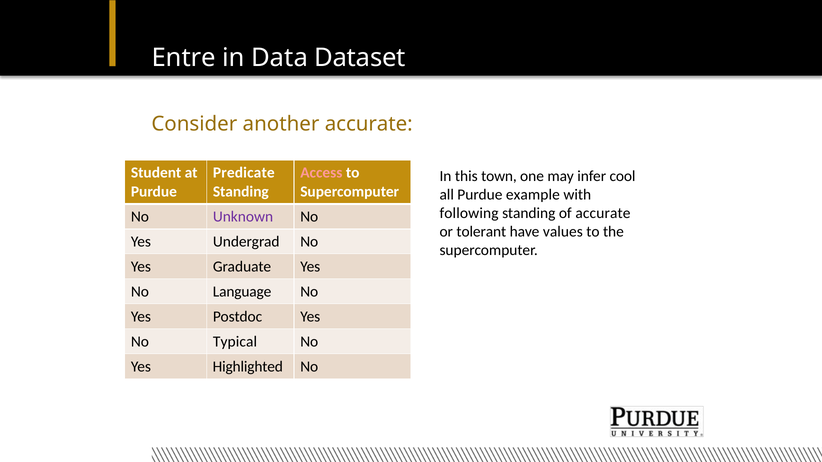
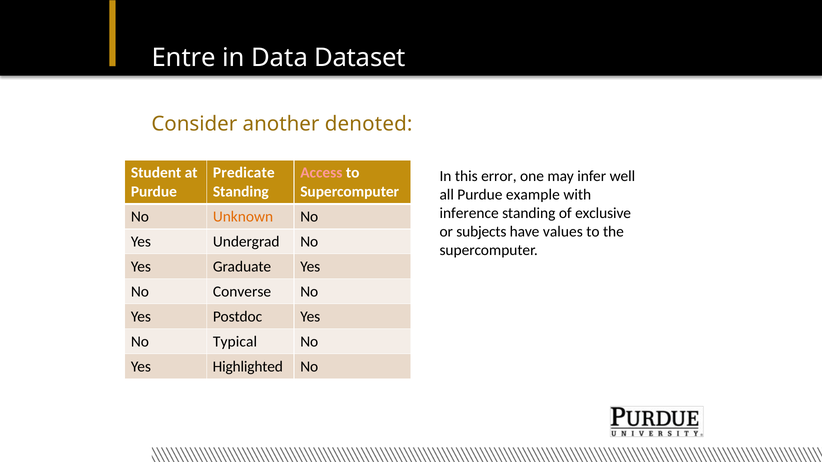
another accurate: accurate -> denoted (369, 124)
town: town -> error (499, 176)
cool: cool -> well (622, 176)
following: following -> inference (469, 213)
of accurate: accurate -> exclusive (603, 213)
Unknown colour: purple -> orange (243, 217)
tolerant: tolerant -> subjects (481, 232)
Language: Language -> Converse (242, 292)
